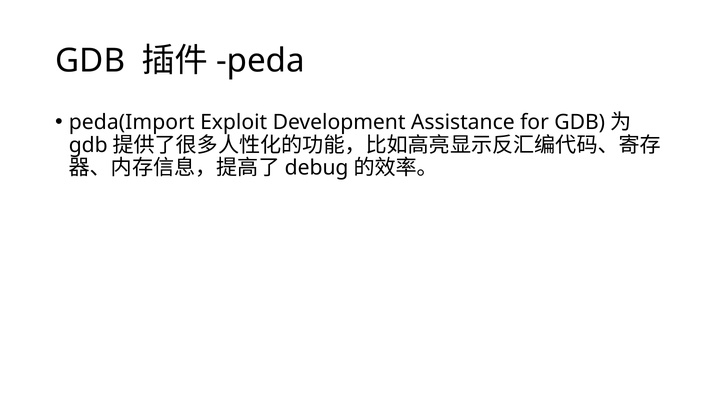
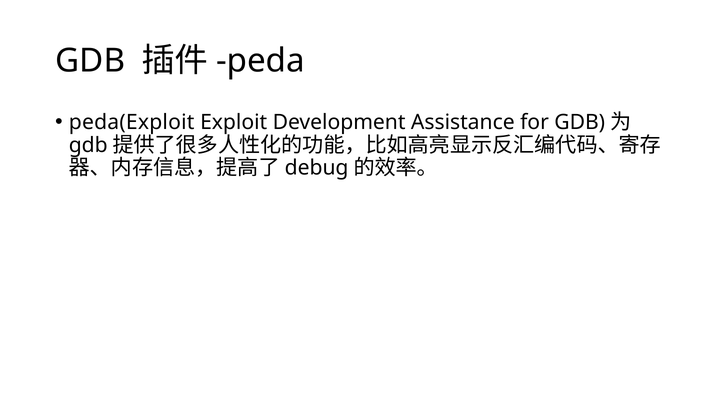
peda(Import: peda(Import -> peda(Exploit (132, 122)
